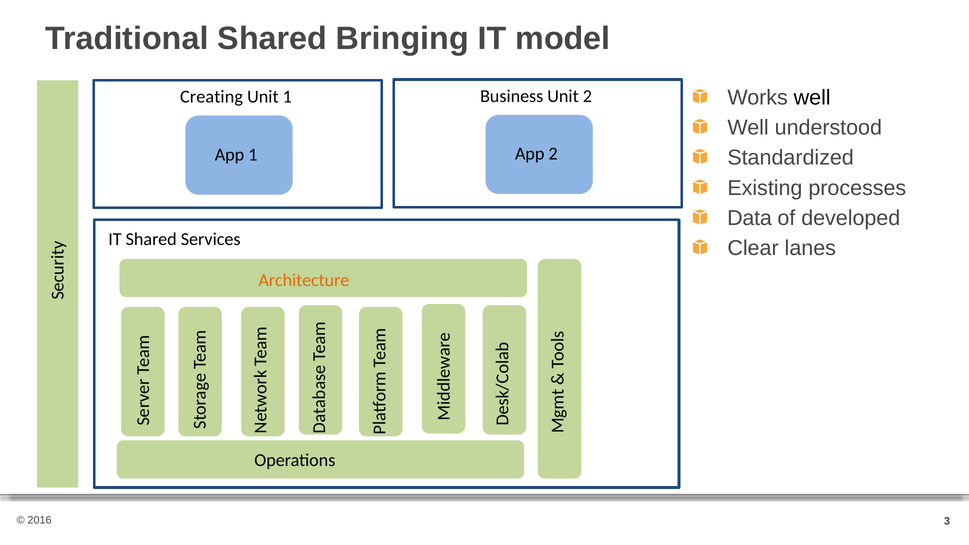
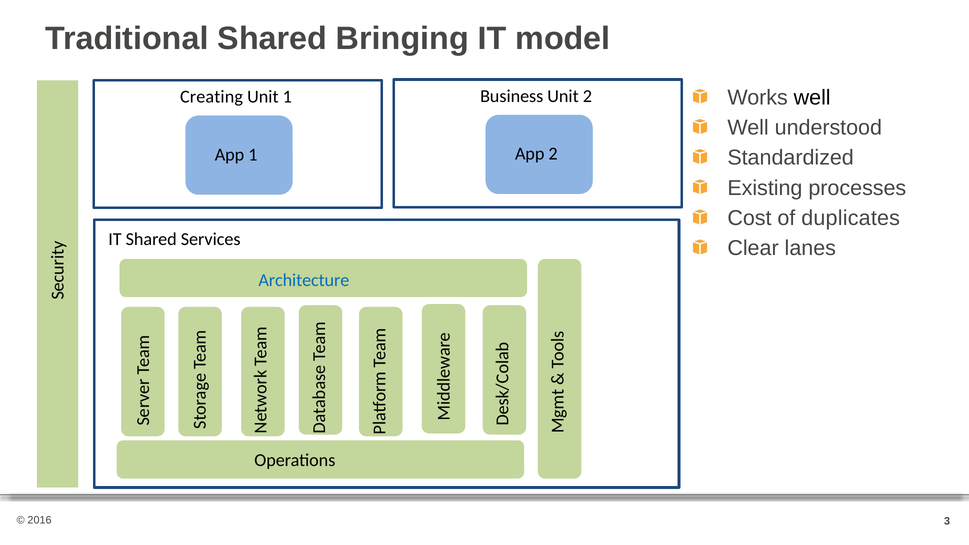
Data: Data -> Cost (749, 218)
developed: developed -> duplicates (851, 218)
Architecture colour: orange -> blue (304, 281)
